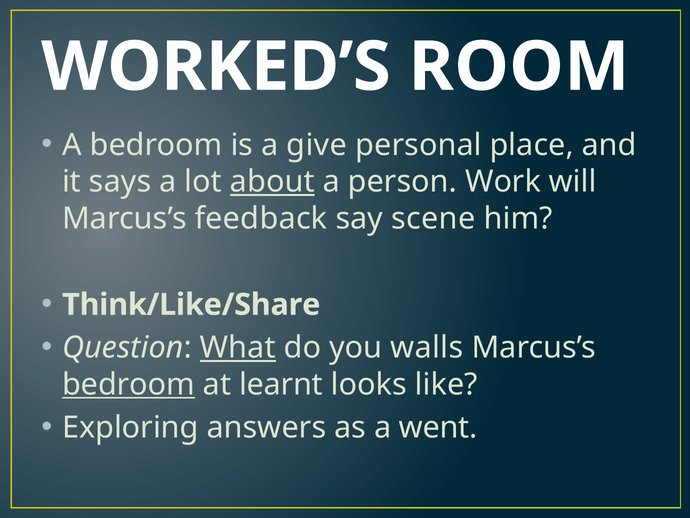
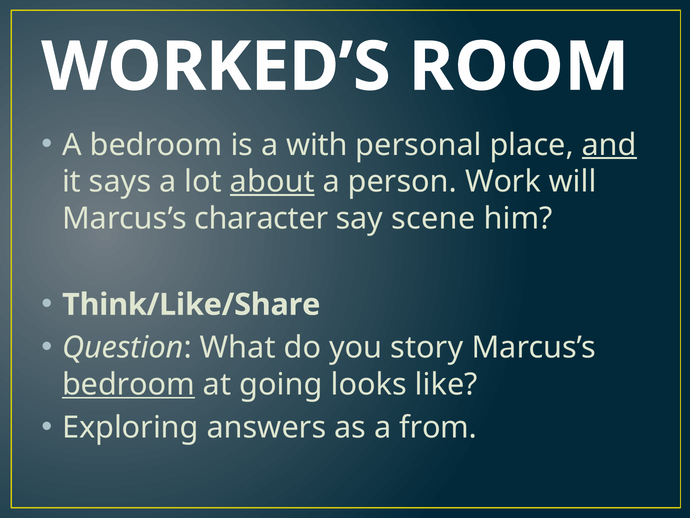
give: give -> with (317, 145)
and underline: none -> present (609, 145)
feedback: feedback -> character (261, 218)
What underline: present -> none (238, 347)
walls: walls -> story (427, 347)
learnt: learnt -> going (281, 384)
went: went -> from (438, 427)
